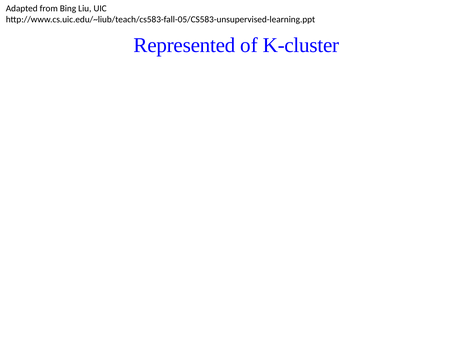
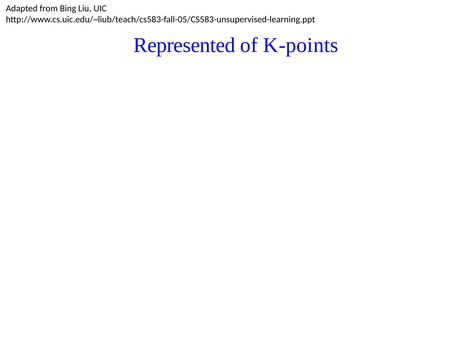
K-cluster: K-cluster -> K-points (301, 45)
